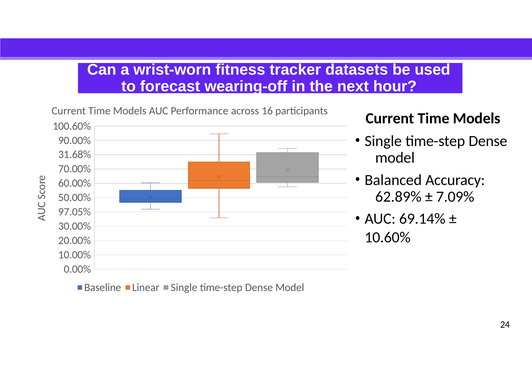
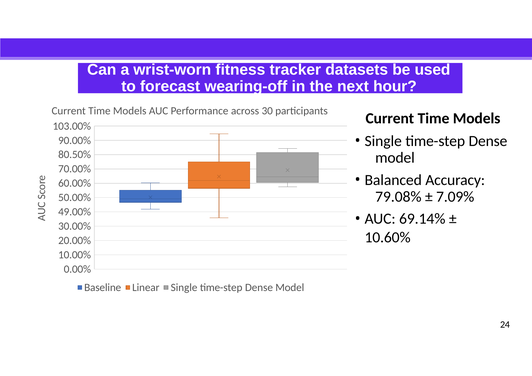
16: 16 -> 30 (267, 111)
100.60%: 100.60% -> 103.00% (72, 126)
31.68%: 31.68% -> 80.50% (75, 155)
62.89%: 62.89% -> 79.08% (398, 197)
97.05%: 97.05% -> 49.00% (75, 212)
